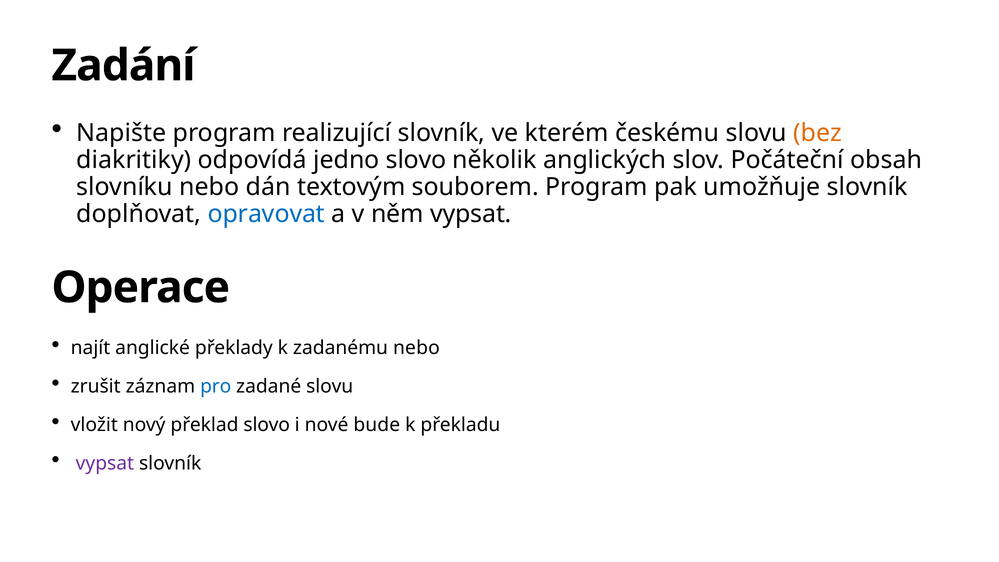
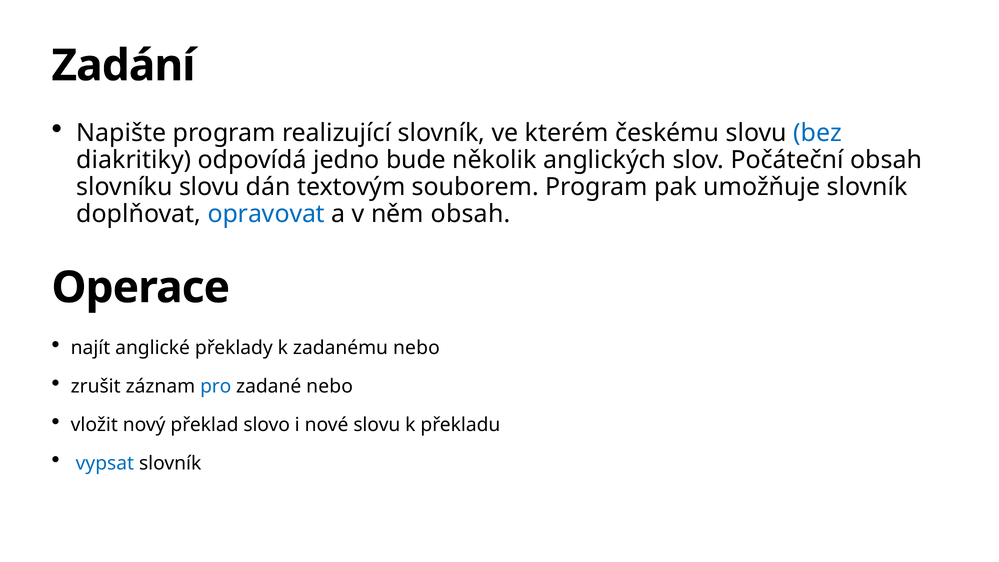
bez colour: orange -> blue (818, 133)
jedno slovo: slovo -> bude (416, 160)
slovníku nebo: nebo -> slovu (209, 187)
něm vypsat: vypsat -> obsah (471, 214)
zadané slovu: slovu -> nebo (330, 386)
nové bude: bude -> slovu (377, 425)
vypsat colour: purple -> blue (105, 463)
